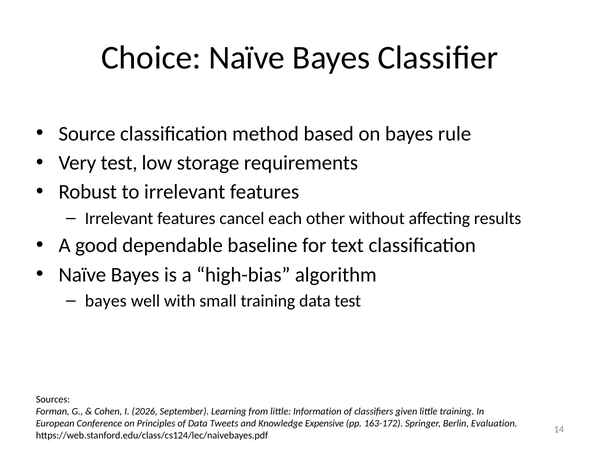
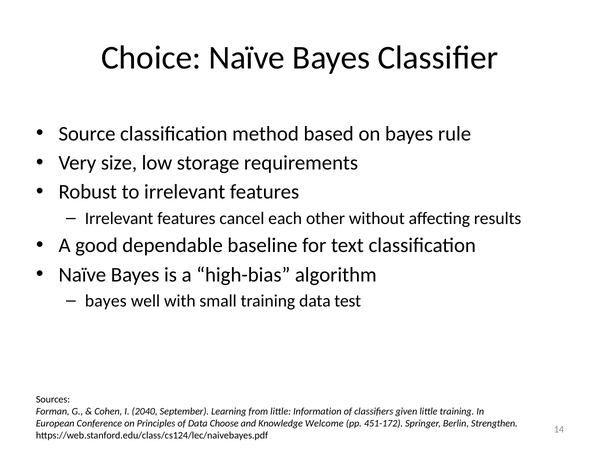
Very test: test -> size (119, 163)
2026: 2026 -> 2040 (145, 411)
Tweets: Tweets -> Choose (224, 423)
Expensive: Expensive -> Welcome (324, 423)
163-172: 163-172 -> 451-172 (383, 423)
Evaluation: Evaluation -> Strengthen (494, 423)
